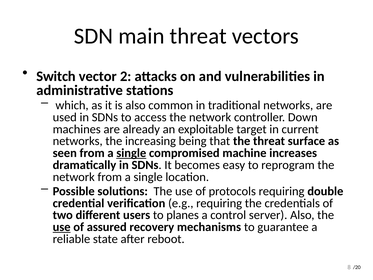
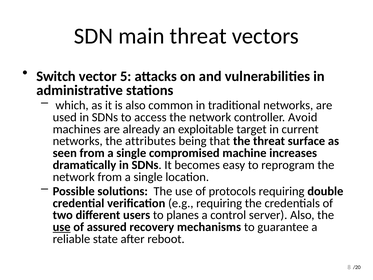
2: 2 -> 5 (126, 76)
Down: Down -> Avoid (303, 117)
increasing: increasing -> attributes (150, 141)
single underline: present -> none (131, 153)
